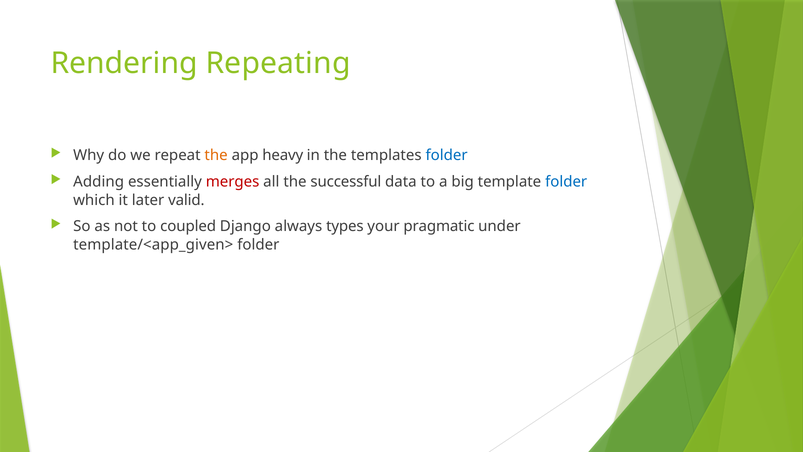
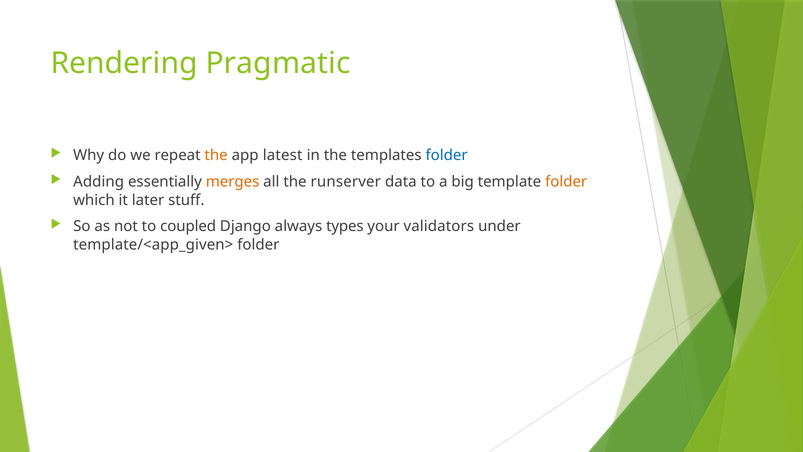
Repeating: Repeating -> Pragmatic (278, 63)
heavy: heavy -> latest (283, 155)
merges colour: red -> orange (233, 182)
successful: successful -> runserver (346, 182)
folder colour: blue -> orange (566, 182)
valid: valid -> stuff (186, 200)
pragmatic: pragmatic -> validators (439, 226)
